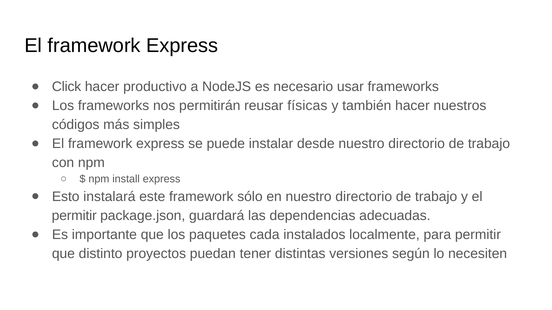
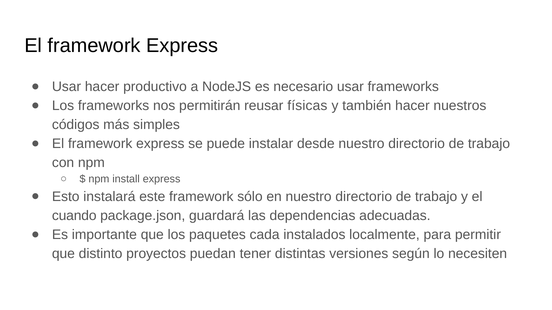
Click: Click -> Usar (66, 87)
permitir: permitir -> cuando (74, 216)
